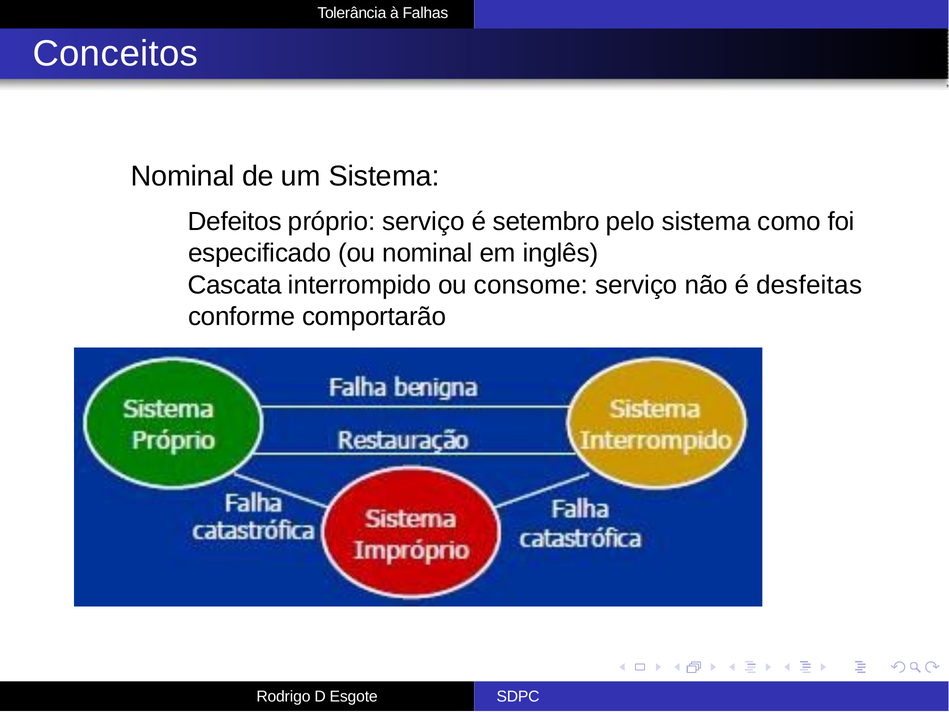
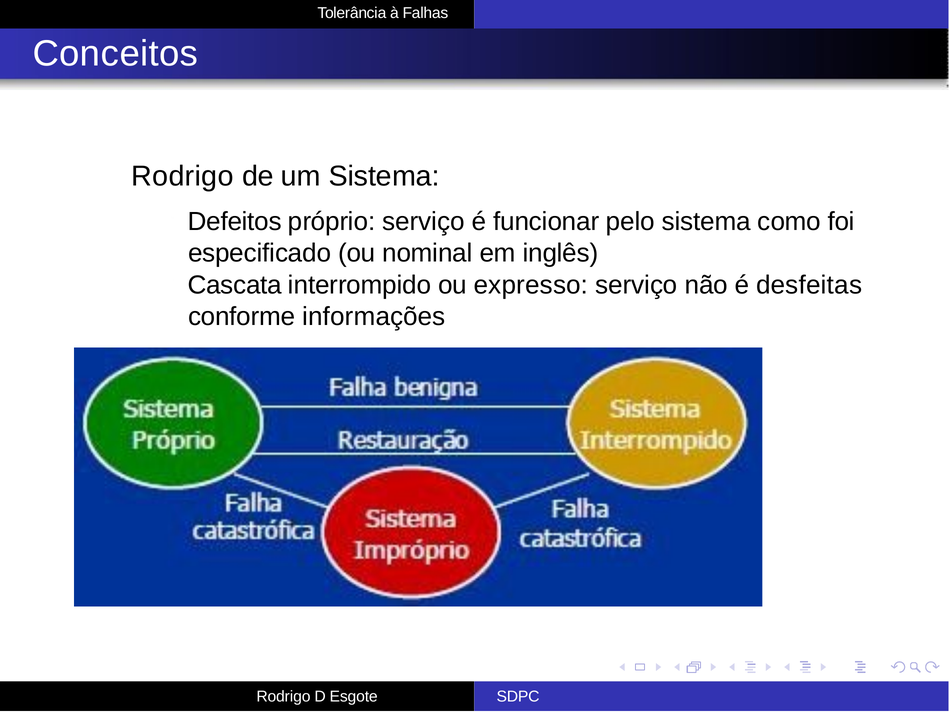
Nominal: Nominal -> Rodrigo (183, 177)
setembro: setembro -> funcionar (546, 222)
consome: consome -> expresso (531, 285)
comportarão: comportarão -> informações (374, 317)
